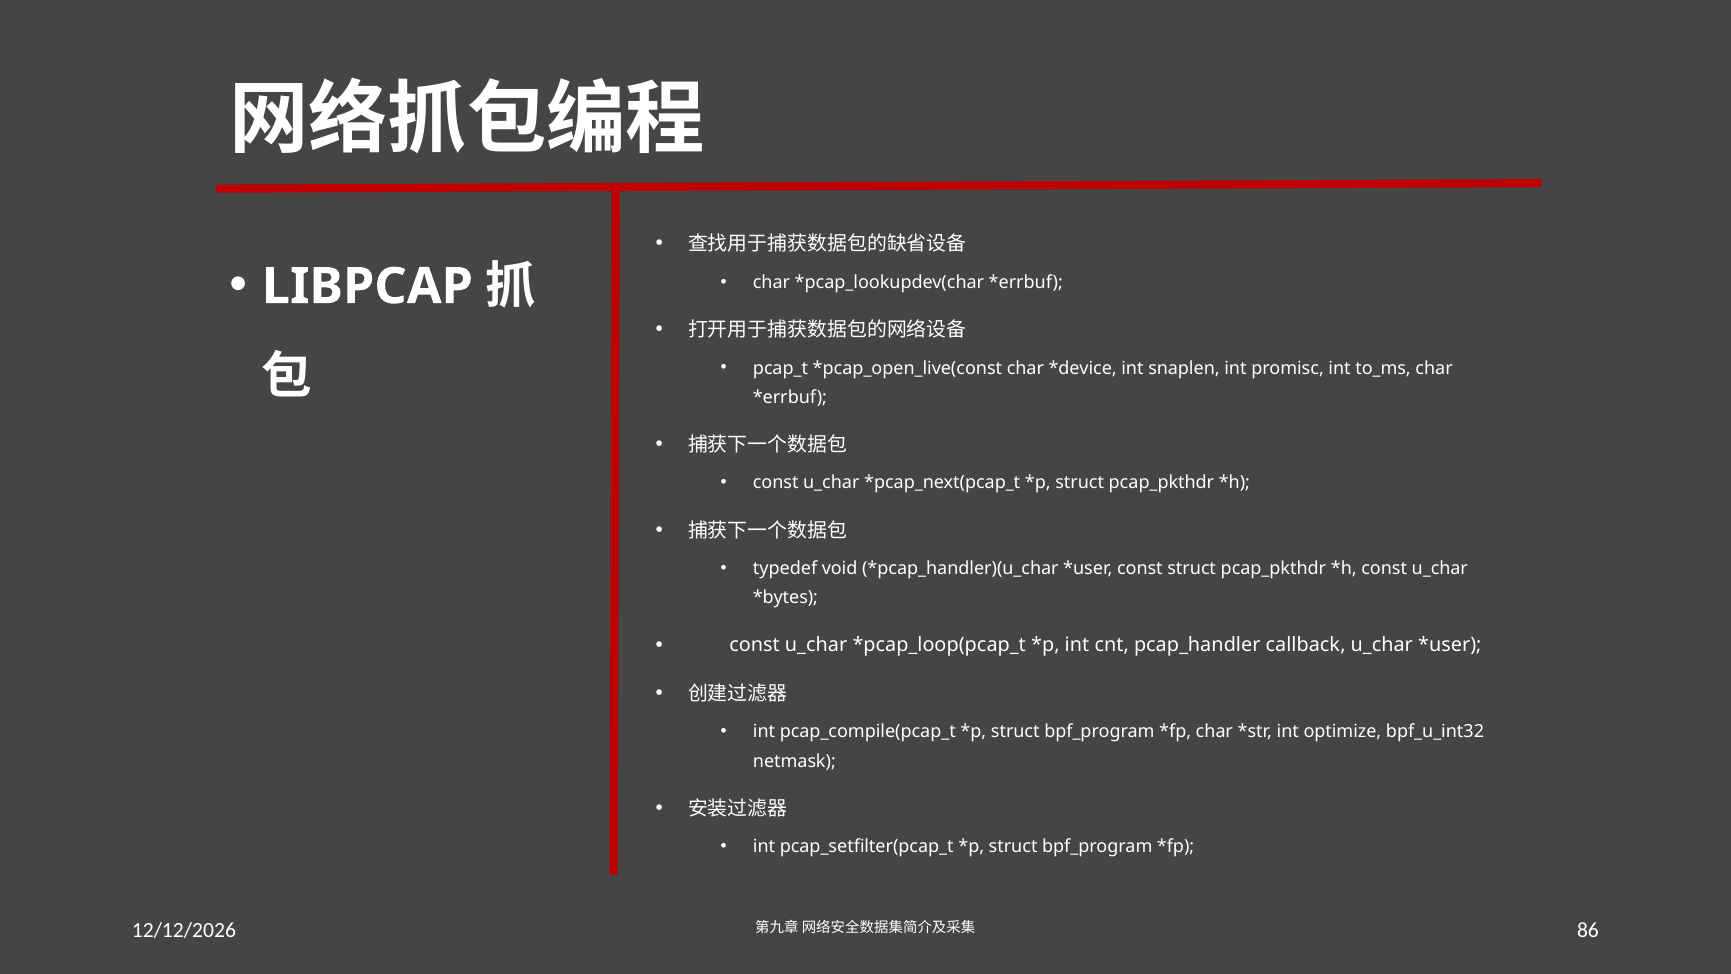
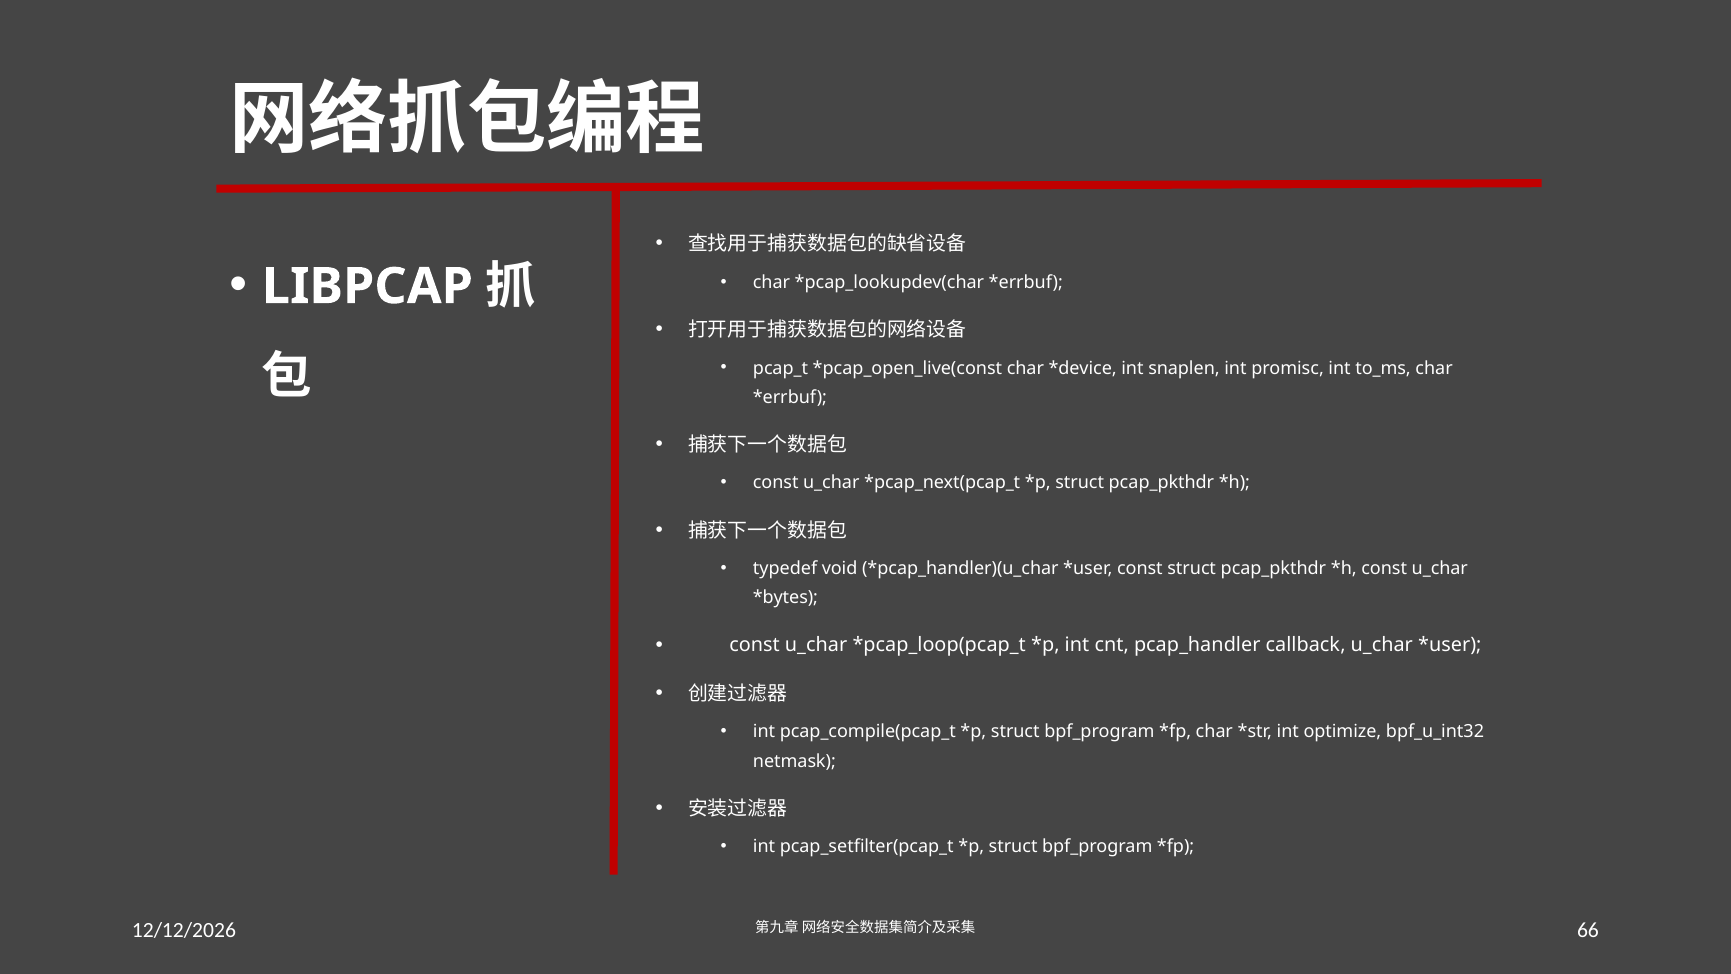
86: 86 -> 66 (1588, 930)
